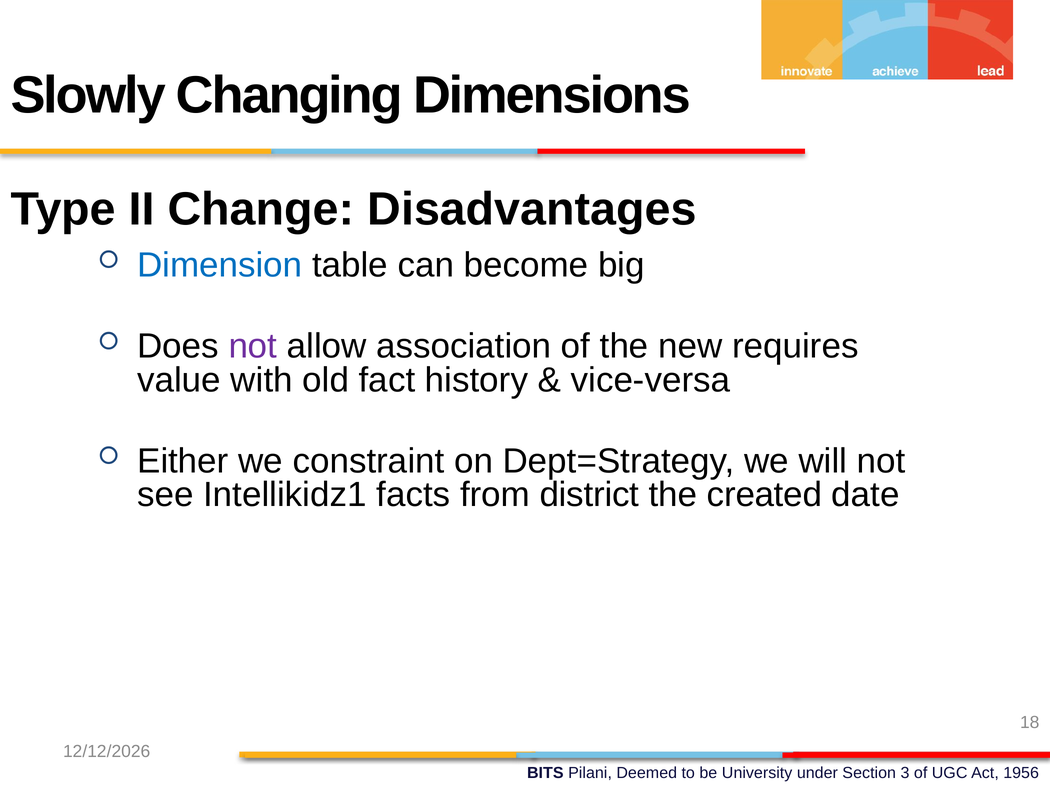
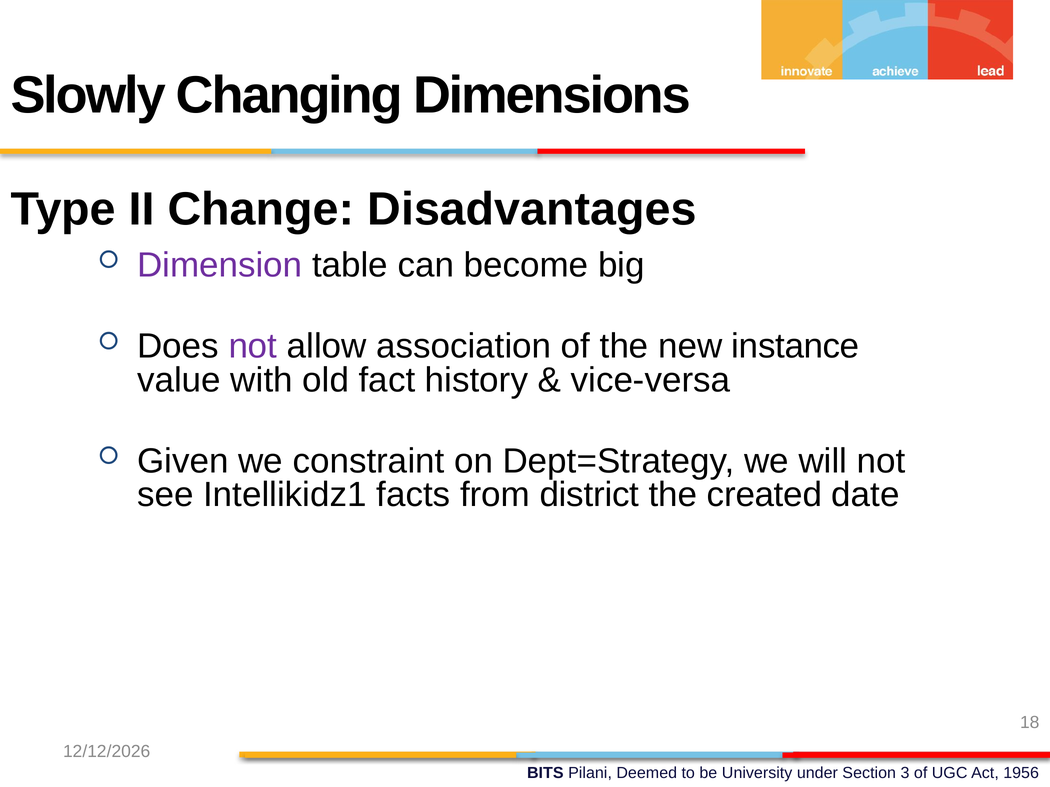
Dimension colour: blue -> purple (220, 265)
requires: requires -> instance (795, 347)
Either: Either -> Given (183, 461)
